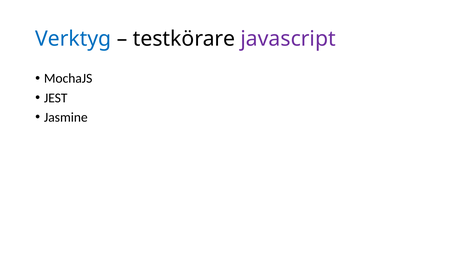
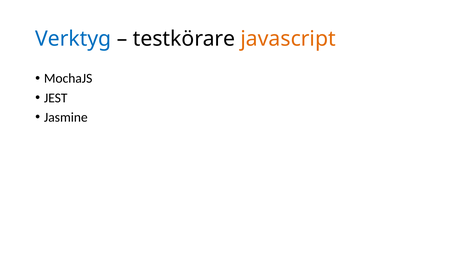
javascript colour: purple -> orange (288, 39)
